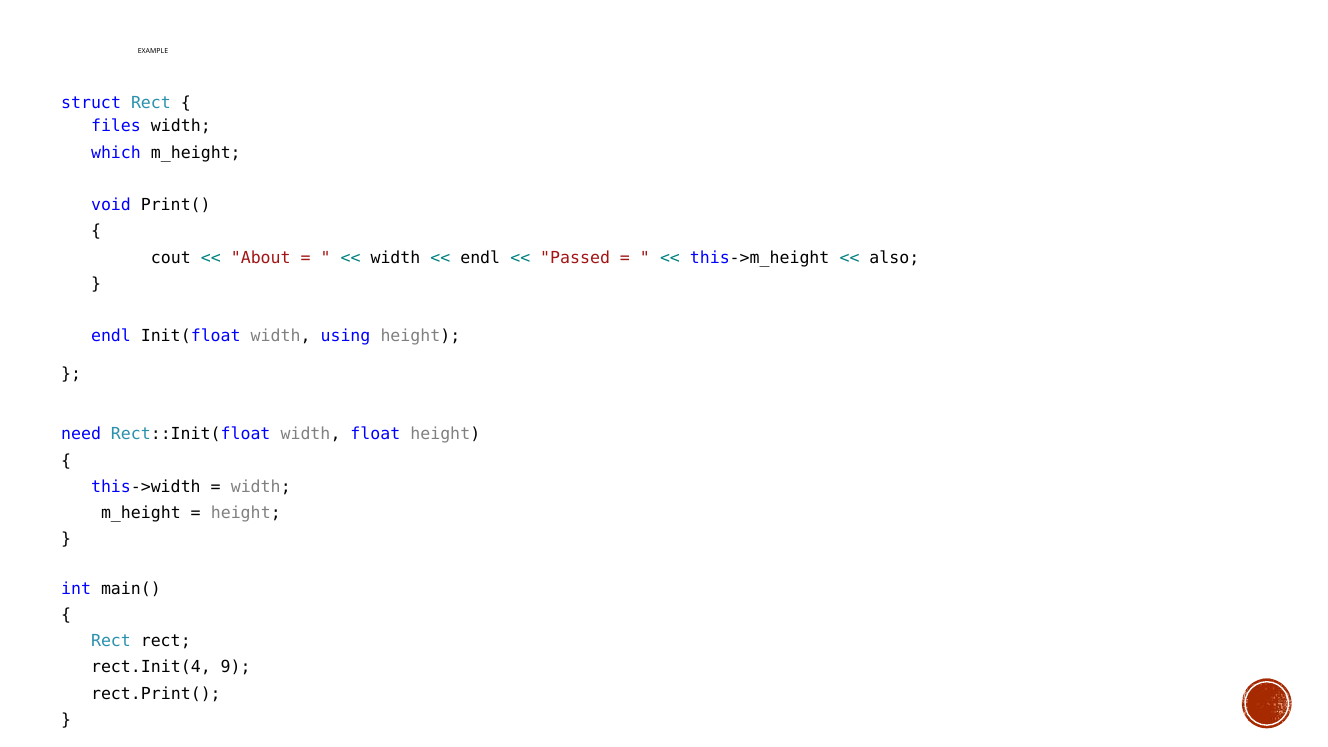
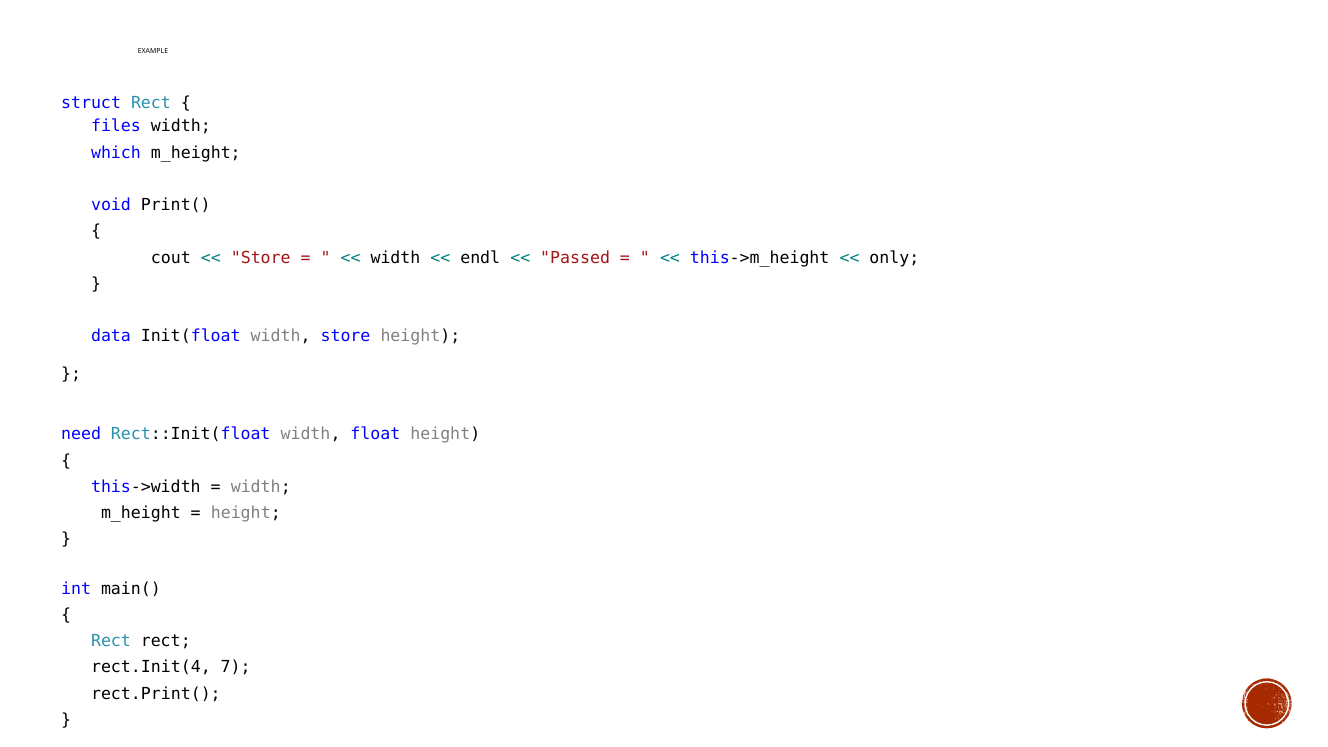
About: About -> Store (261, 258)
also: also -> only (894, 258)
endl: endl -> data (111, 336)
width using: using -> store (346, 336)
9: 9 -> 7 (236, 667)
